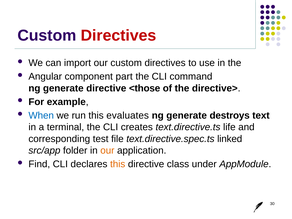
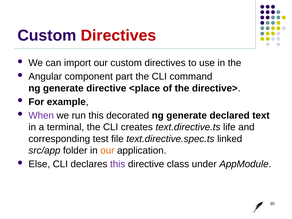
<those: <those -> <place (145, 88)
When colour: blue -> purple (41, 115)
evaluates: evaluates -> decorated (128, 115)
destroys: destroys -> declared (230, 115)
Find: Find -> Else (39, 164)
this colour: orange -> purple (118, 164)
